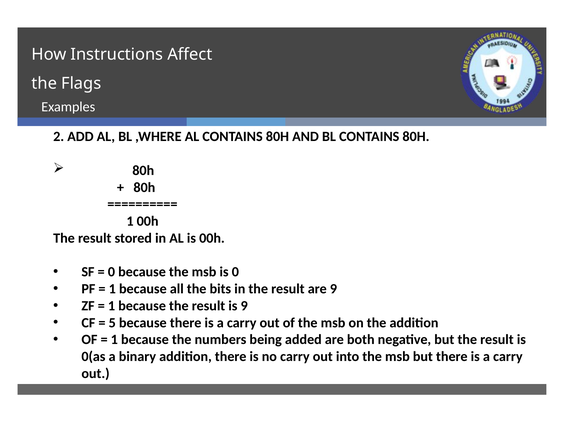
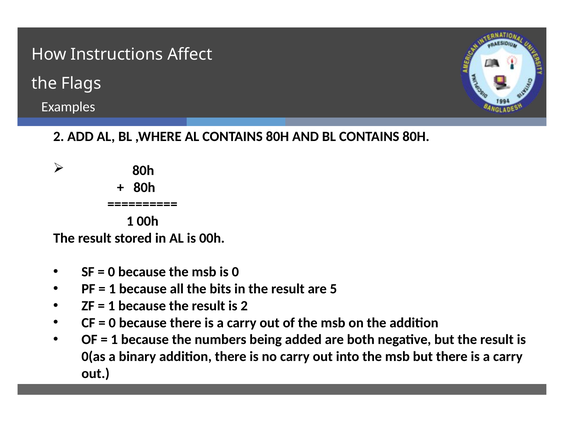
are 9: 9 -> 5 (333, 289)
is 9: 9 -> 2 (244, 306)
5: 5 -> 0 (112, 323)
